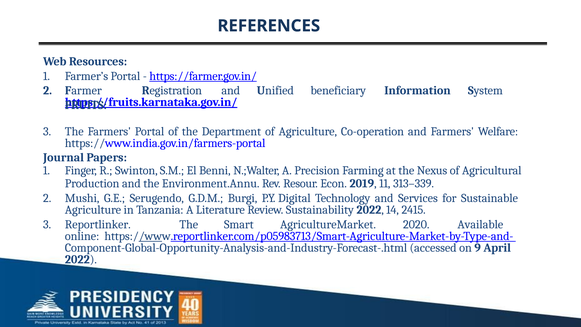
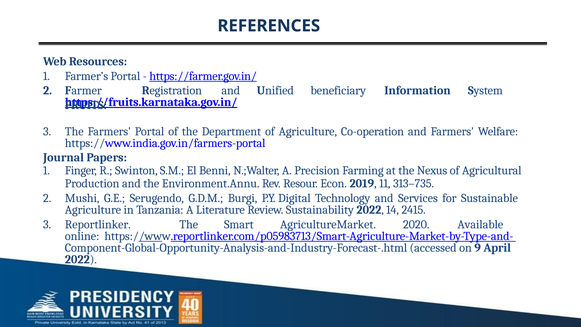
313–339: 313–339 -> 313–735 (414, 184)
